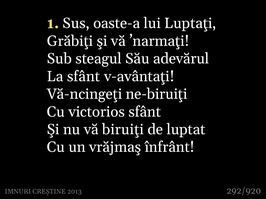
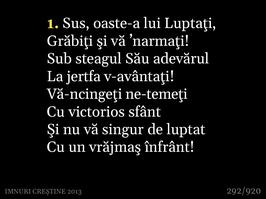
La sfânt: sfânt -> jertfa (84, 77)
ne-biruiţi: ne-biruiţi -> ne-temeţi (157, 94)
biruiţi: biruiţi -> singur (123, 130)
